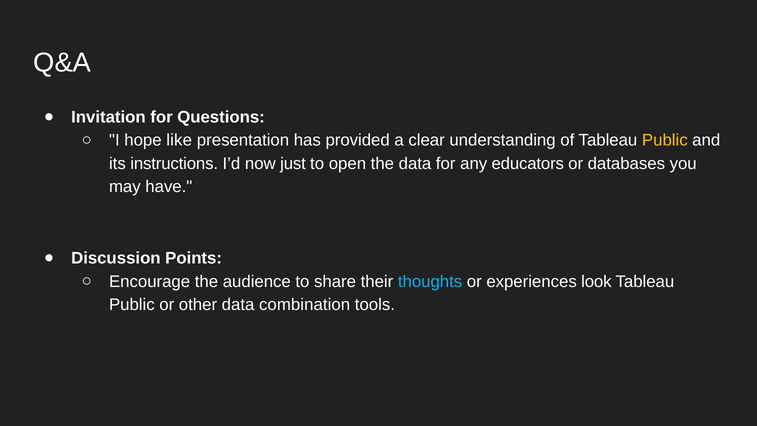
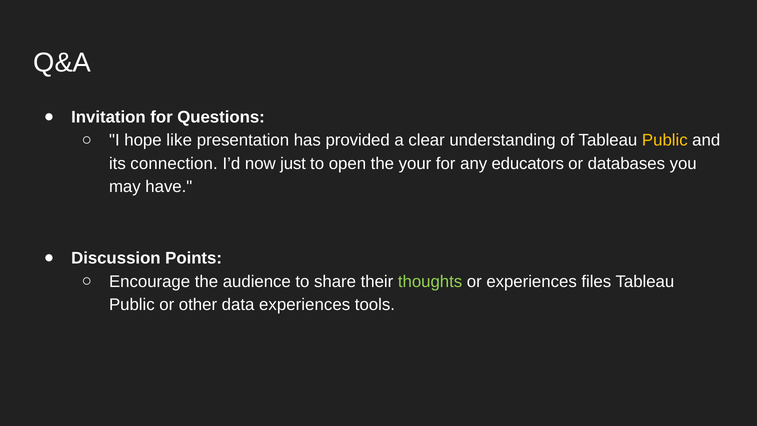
instructions: instructions -> connection (174, 164)
the data: data -> your (415, 164)
thoughts colour: light blue -> light green (430, 281)
look: look -> files (596, 281)
data combination: combination -> experiences (305, 305)
